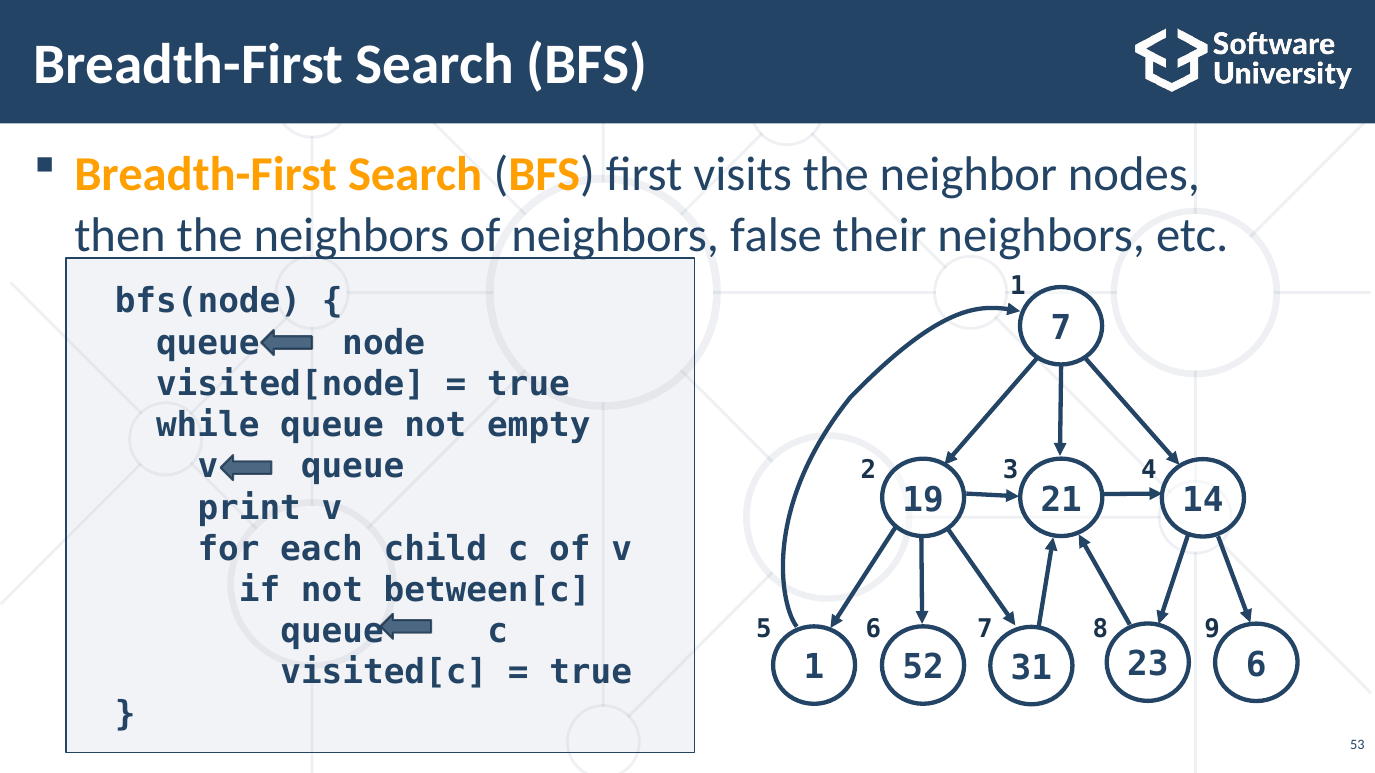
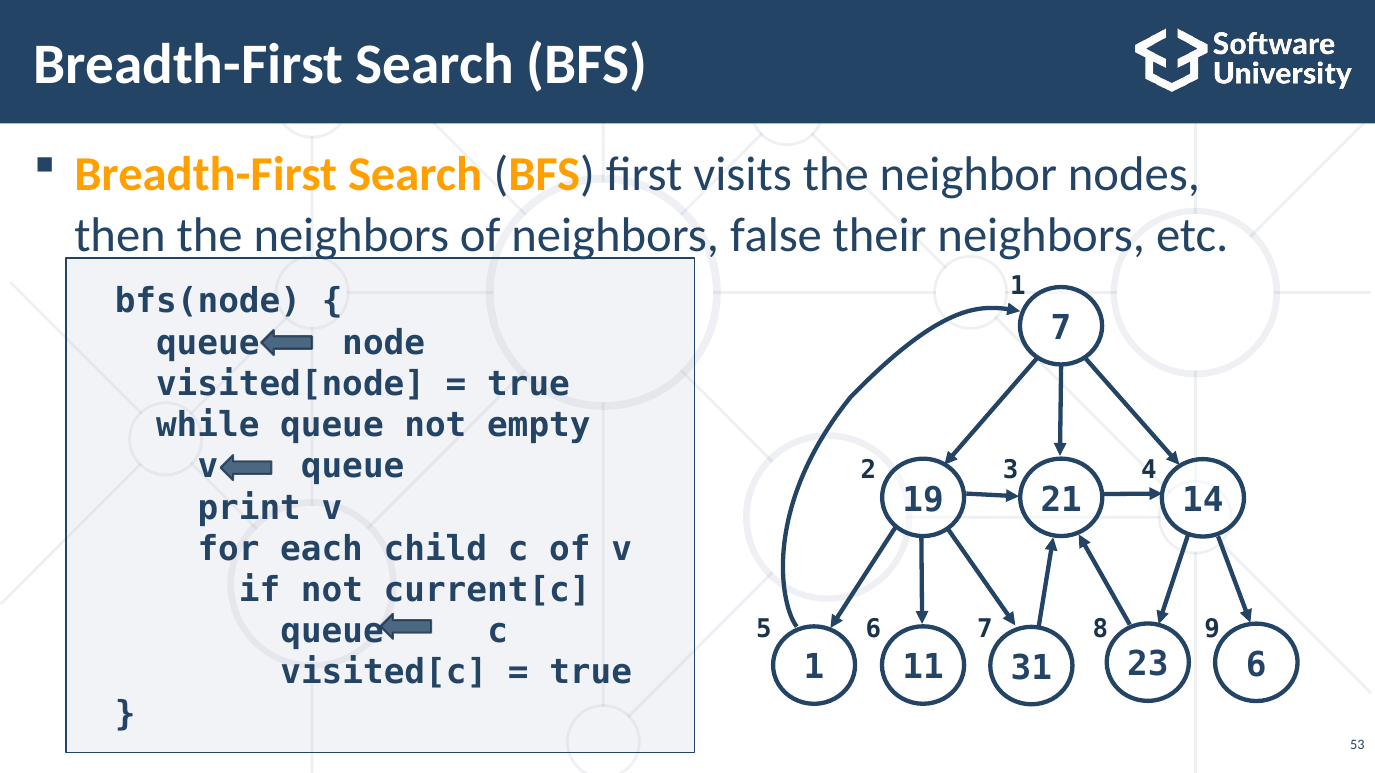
between[c: between[c -> current[c (487, 591)
52: 52 -> 11 (923, 668)
